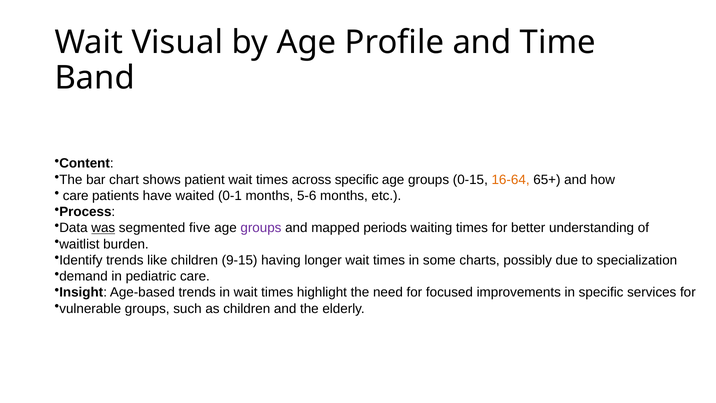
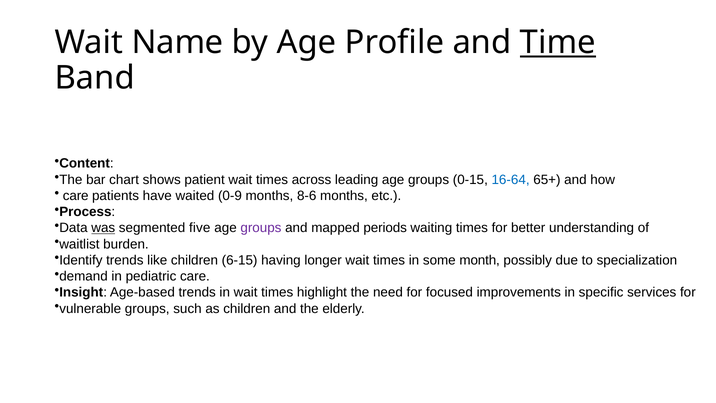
Visual: Visual -> Name (178, 42)
Time underline: none -> present (558, 42)
across specific: specific -> leading (357, 180)
16-64 colour: orange -> blue (511, 180)
0-1: 0-1 -> 0-9 (230, 196)
5-6: 5-6 -> 8-6 (307, 196)
9-15: 9-15 -> 6-15 (240, 260)
charts: charts -> month (480, 260)
